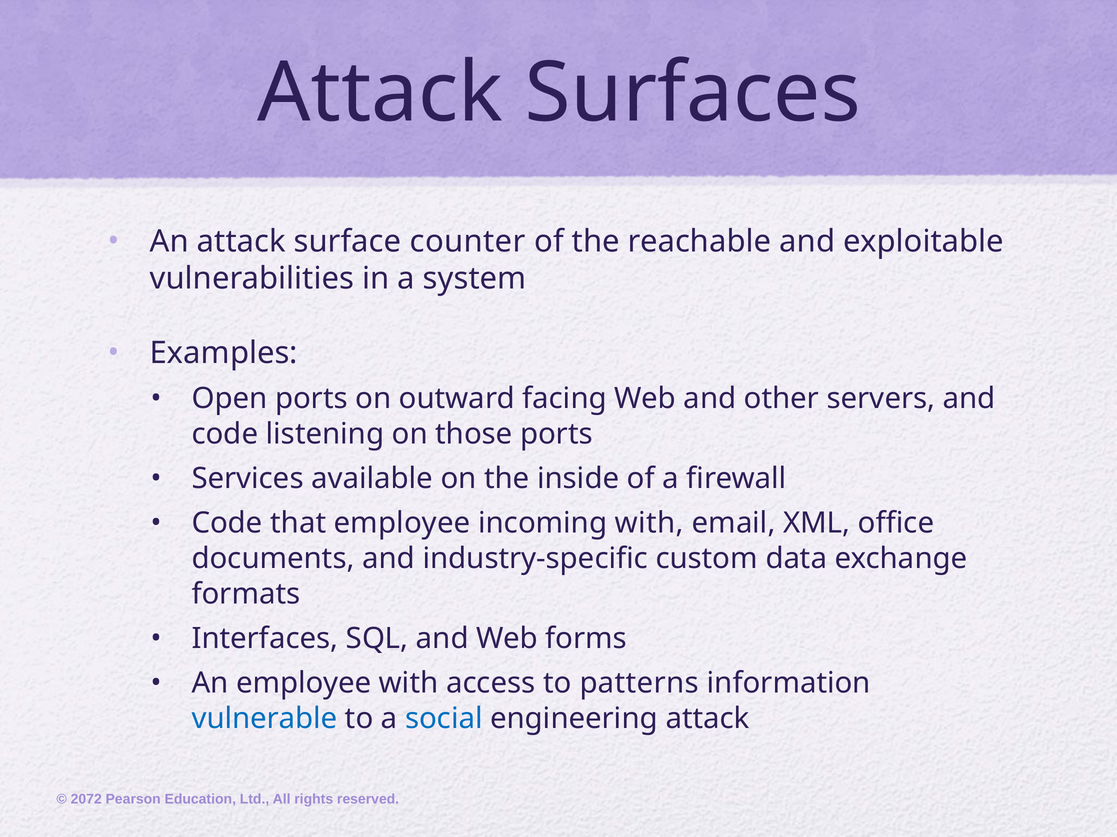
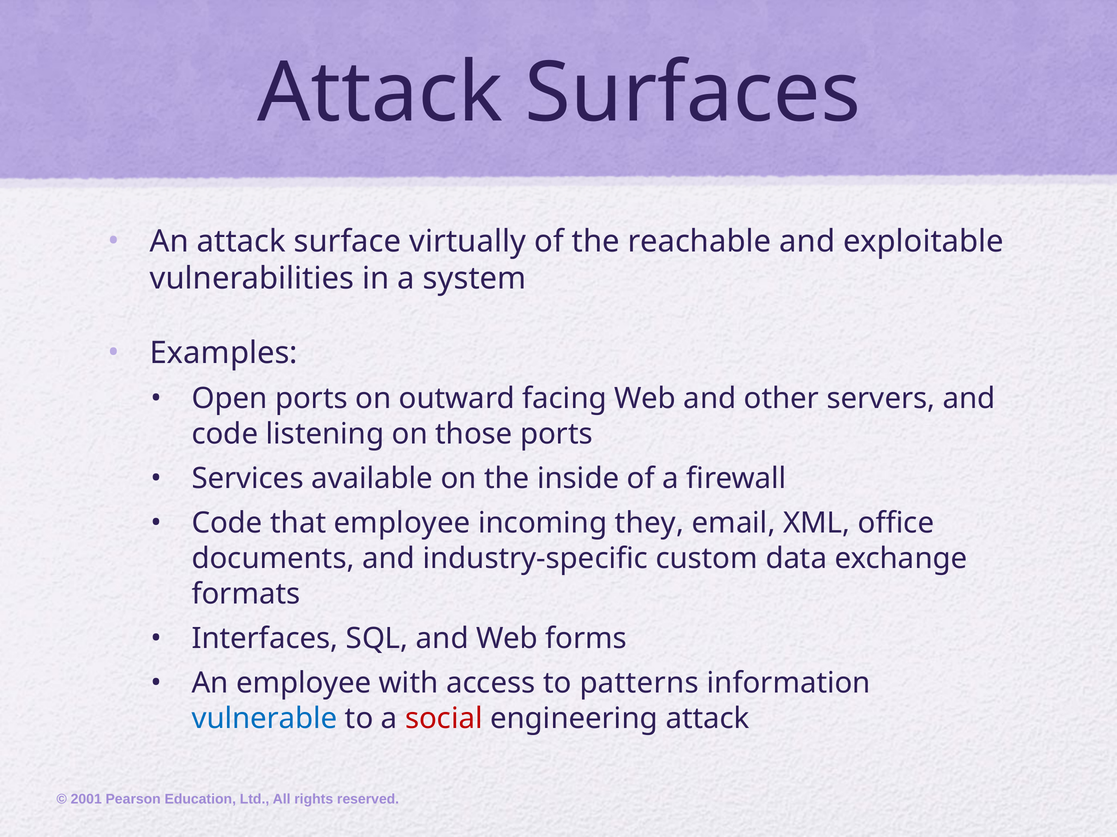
counter: counter -> virtually (468, 242)
incoming with: with -> they (649, 524)
social colour: blue -> red (444, 719)
2072: 2072 -> 2001 (86, 800)
